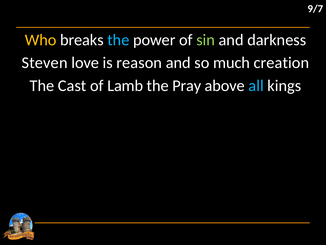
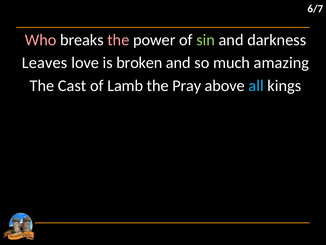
9/7: 9/7 -> 6/7 (315, 9)
Who colour: yellow -> pink (41, 40)
the colour: light blue -> pink (118, 40)
Steven: Steven -> Leaves (45, 63)
reason: reason -> broken (139, 63)
creation: creation -> amazing (281, 63)
